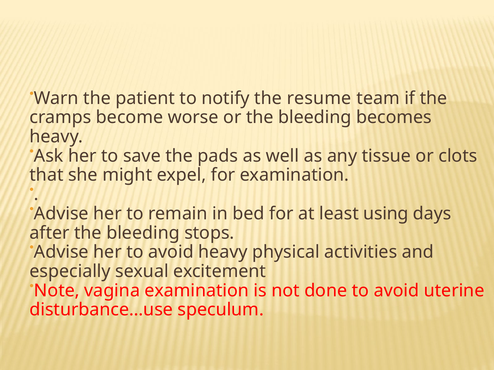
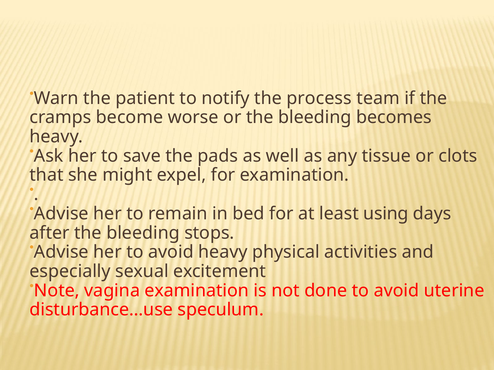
resume: resume -> process (319, 98)
